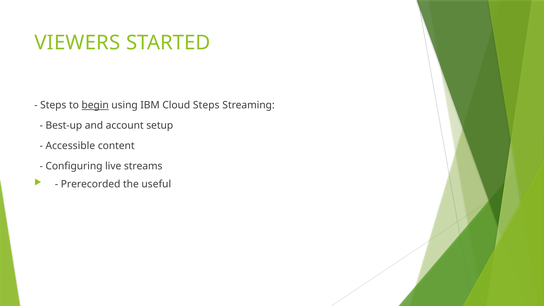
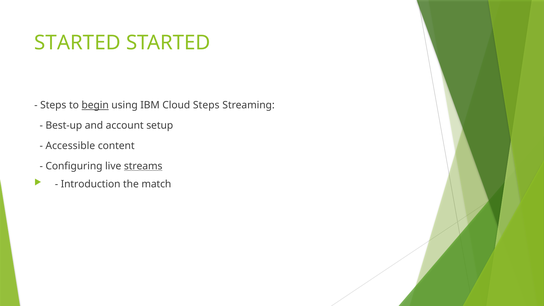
VIEWERS: VIEWERS -> STARTED (77, 43)
streams underline: none -> present (143, 166)
Prerecorded: Prerecorded -> Introduction (91, 184)
useful: useful -> match (156, 184)
